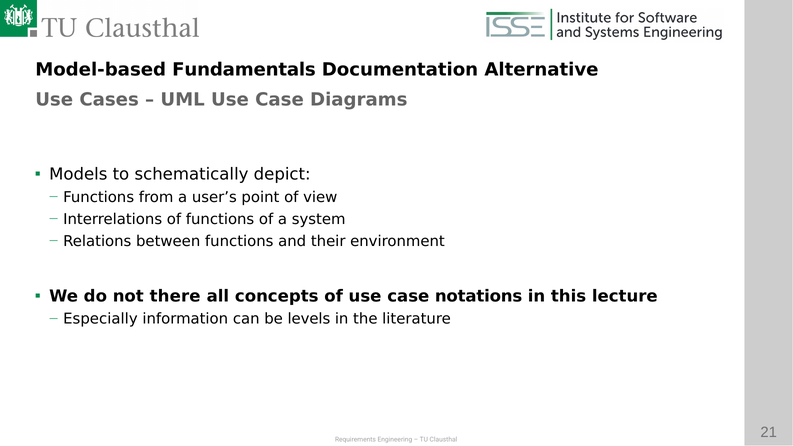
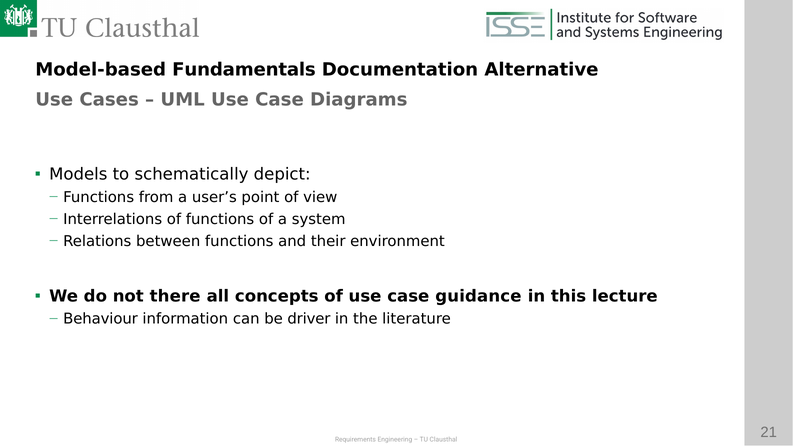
notations: notations -> guidance (478, 296)
Especially: Especially -> Behaviour (101, 319)
levels: levels -> driver (309, 319)
